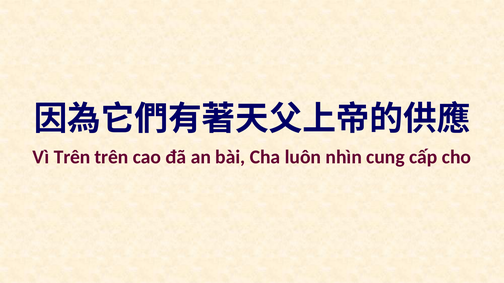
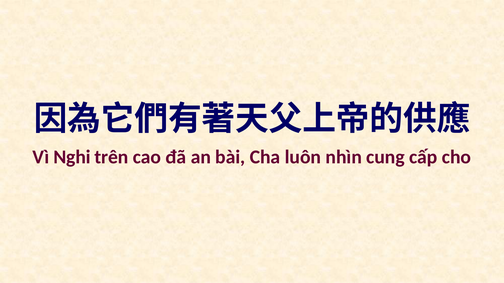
Vì Trên: Trên -> Nghi (72, 157)
